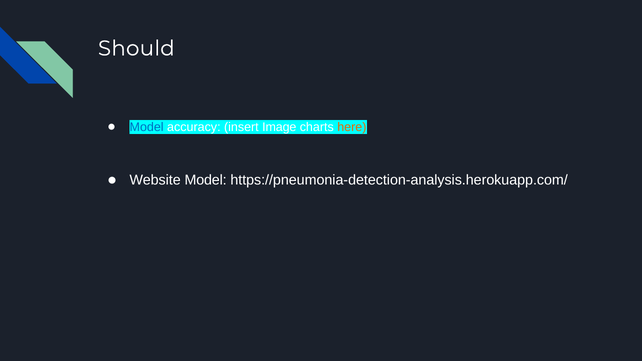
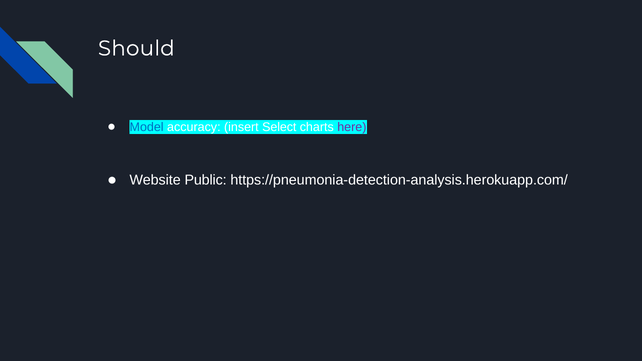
Image: Image -> Select (279, 127)
here colour: orange -> purple (352, 127)
Website Model: Model -> Public (206, 180)
